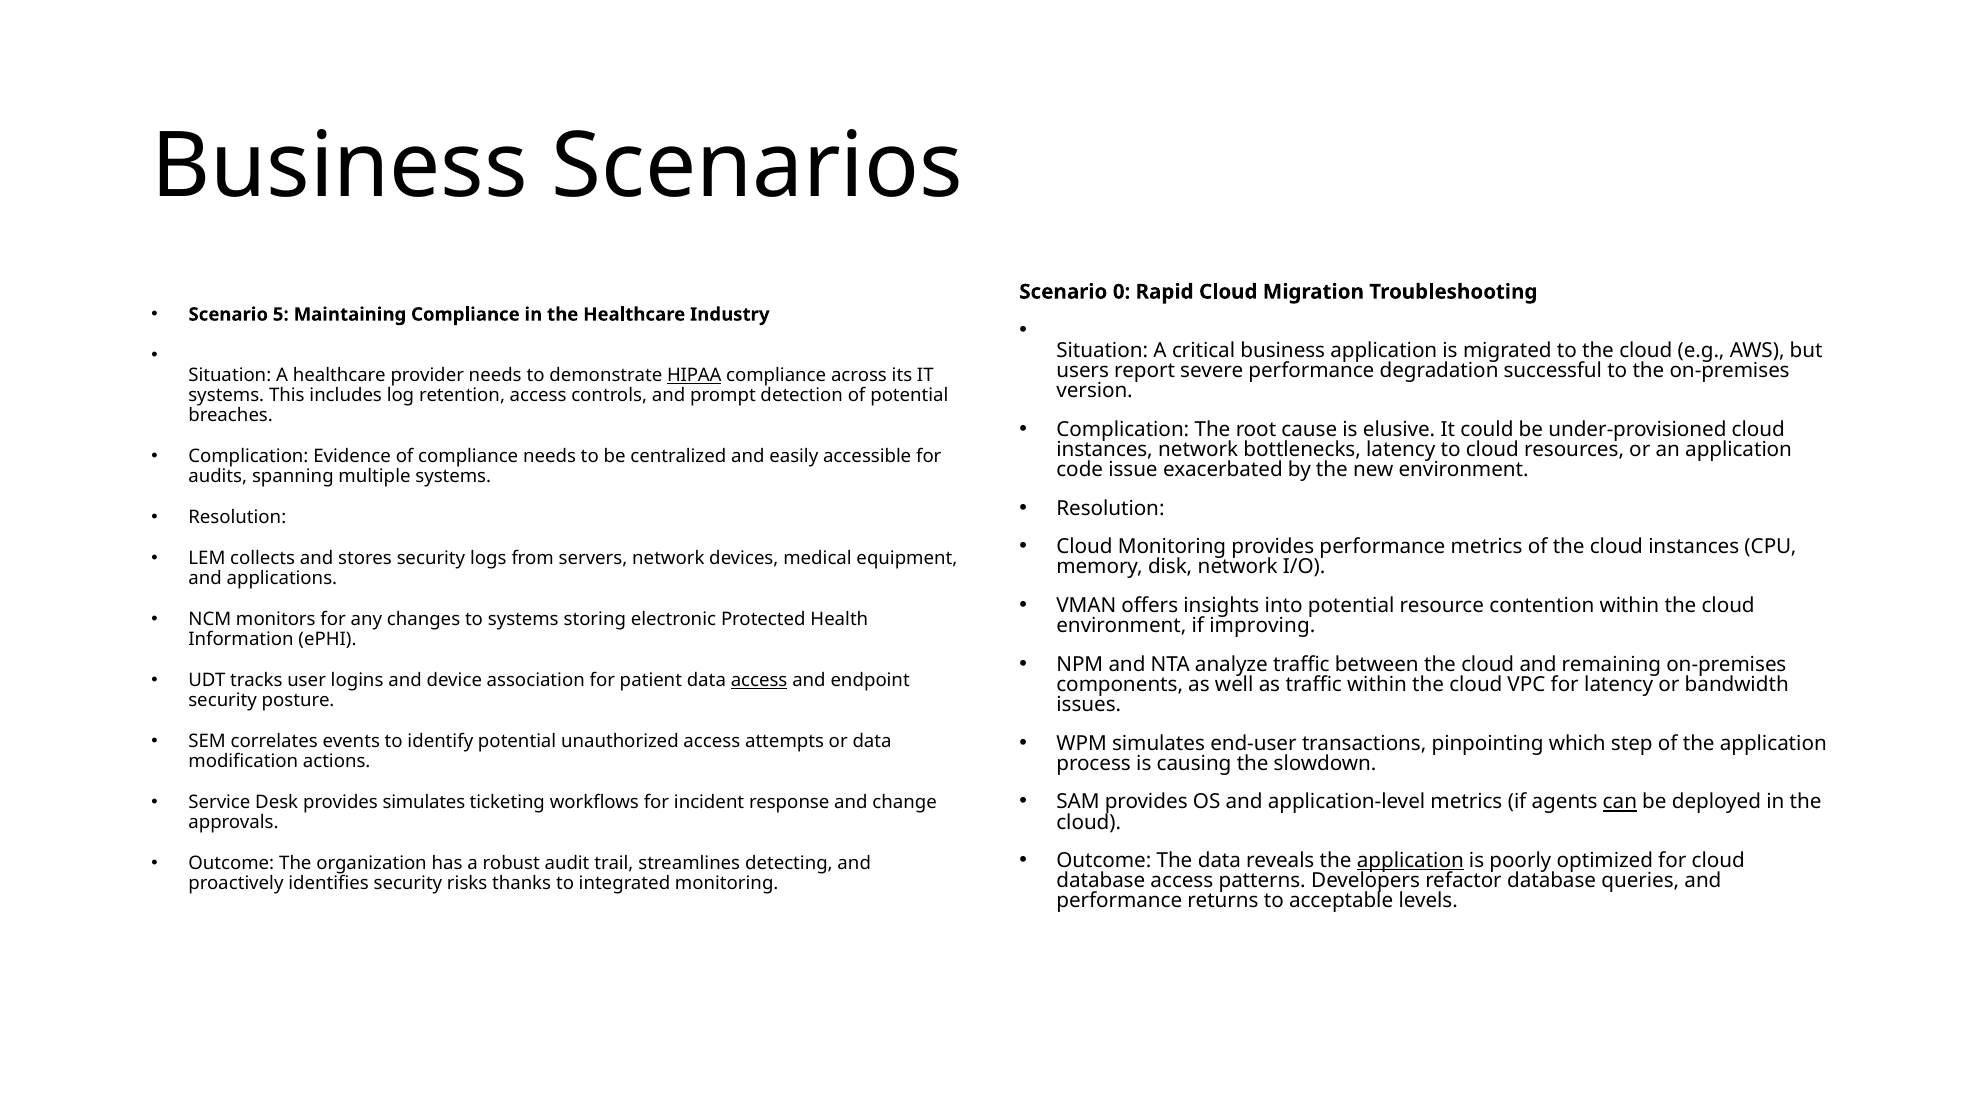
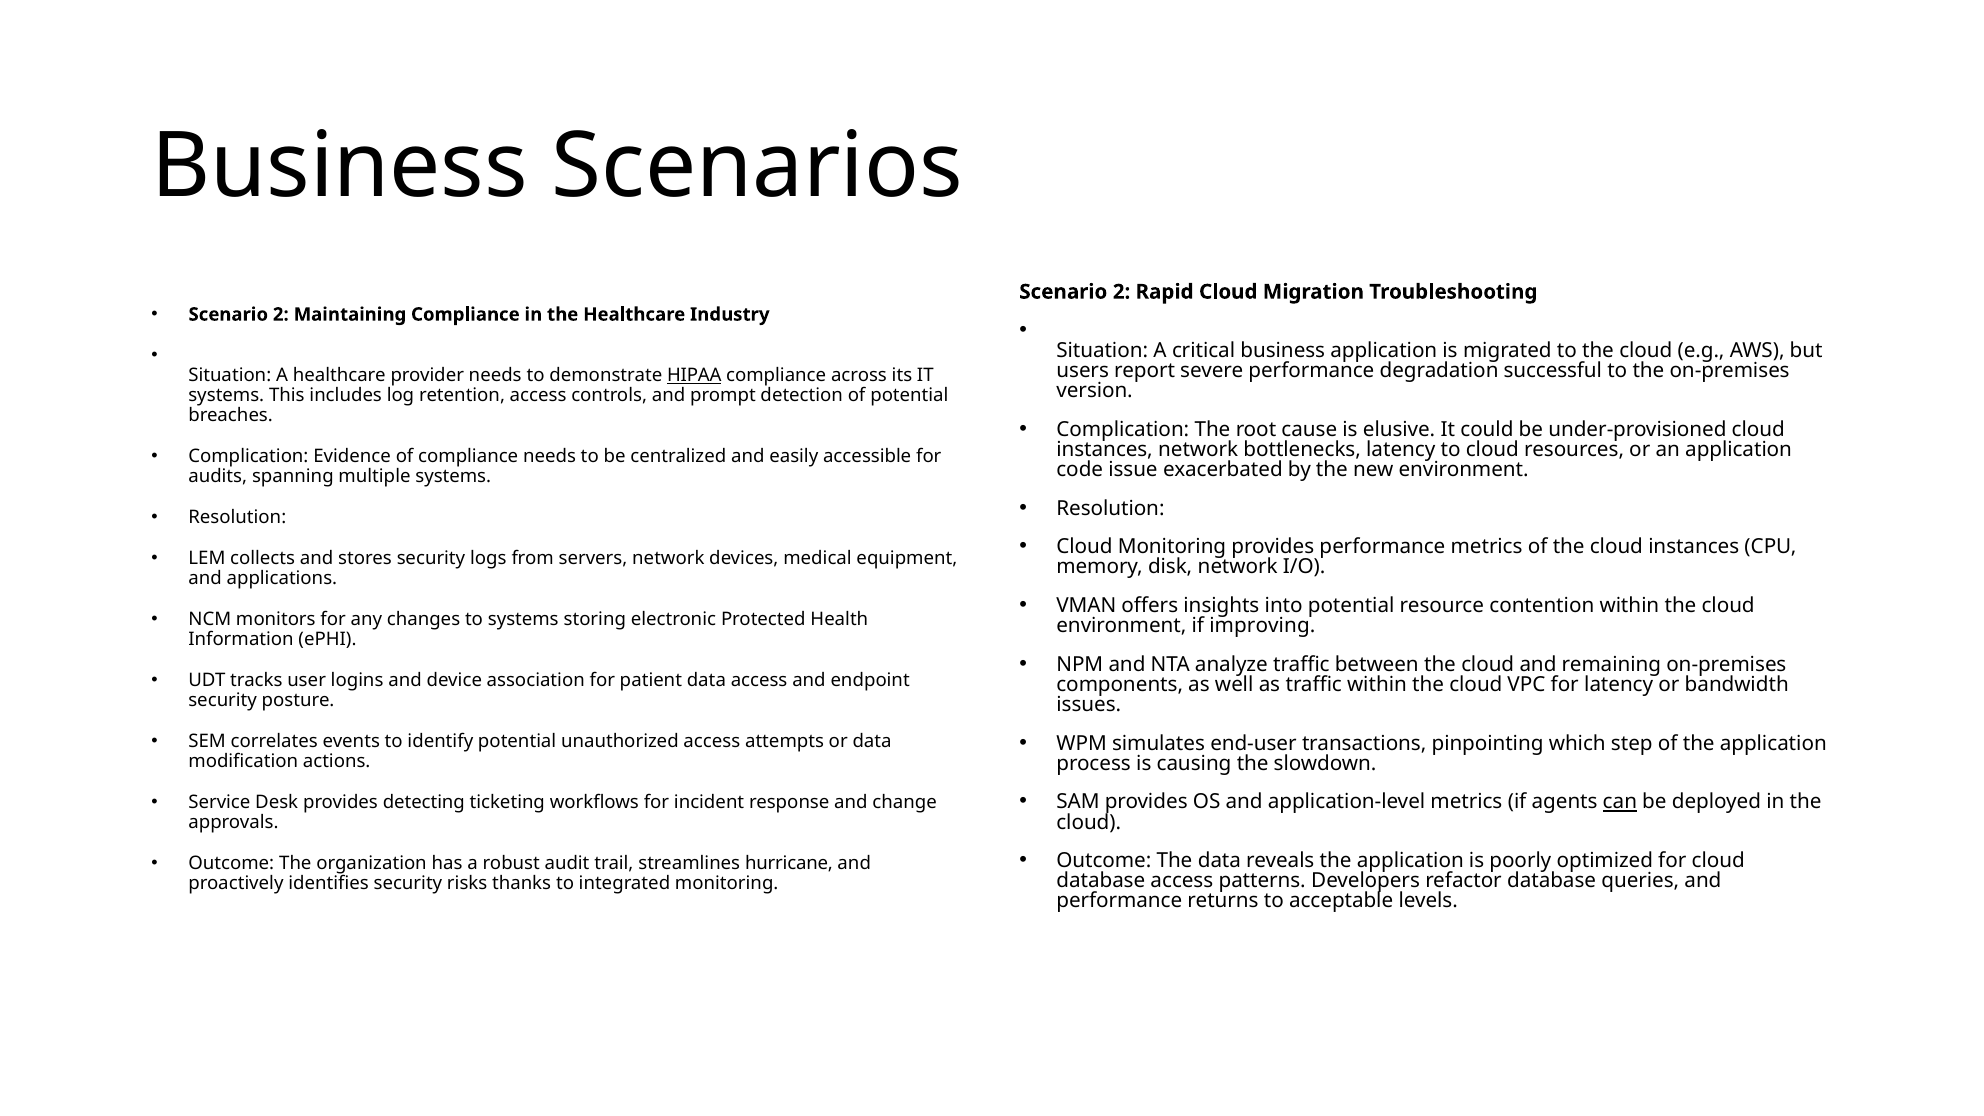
0: 0 -> 2 (1122, 292)
5: 5 -> 2 (281, 314)
access underline: present -> none (759, 680)
provides simulates: simulates -> detecting (424, 802)
application underline: present -> none (1410, 861)
detecting: detecting -> hurricane (789, 863)
